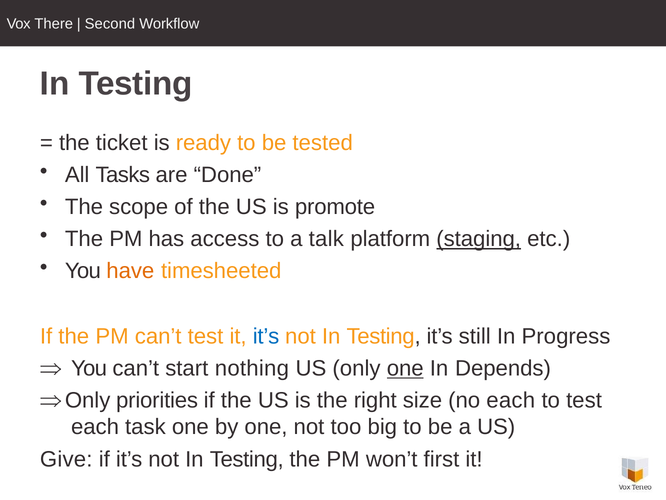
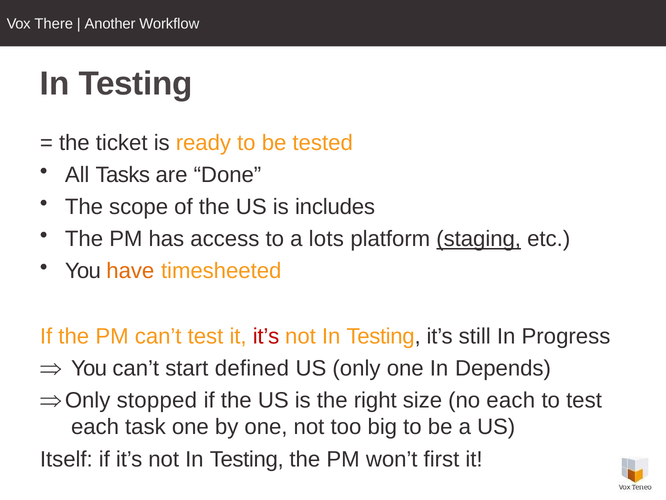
Second: Second -> Another (110, 24)
promote: promote -> includes (335, 207)
talk: talk -> lots (326, 239)
it’s colour: blue -> red (266, 336)
nothing: nothing -> defined (252, 368)
one underline: present -> none (405, 368)
priorities: priorities -> stopped (157, 400)
Give: Give -> Itself (66, 459)
